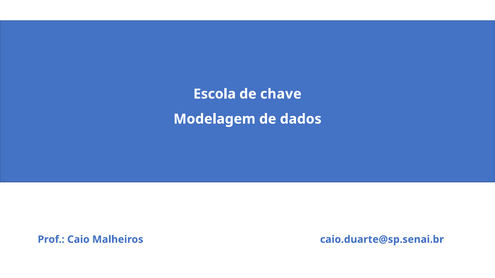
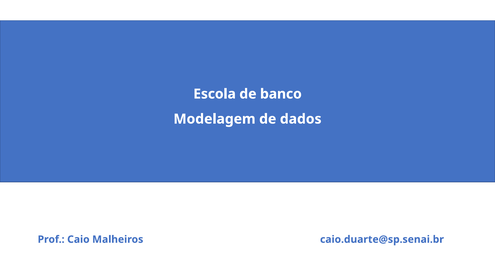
chave: chave -> banco (281, 94)
